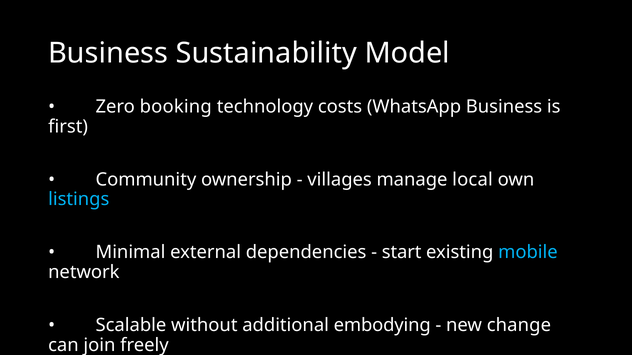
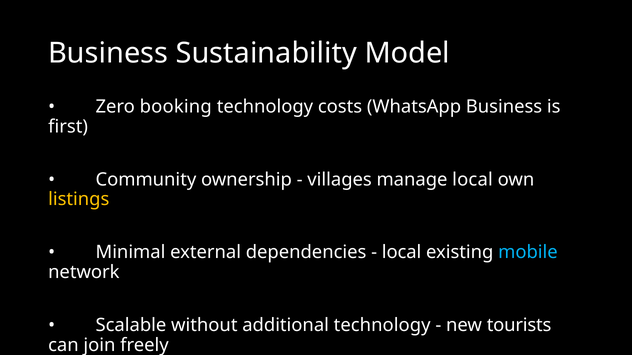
listings colour: light blue -> yellow (79, 200)
start: start -> local (402, 253)
additional embodying: embodying -> technology (382, 326)
change: change -> tourists (519, 326)
